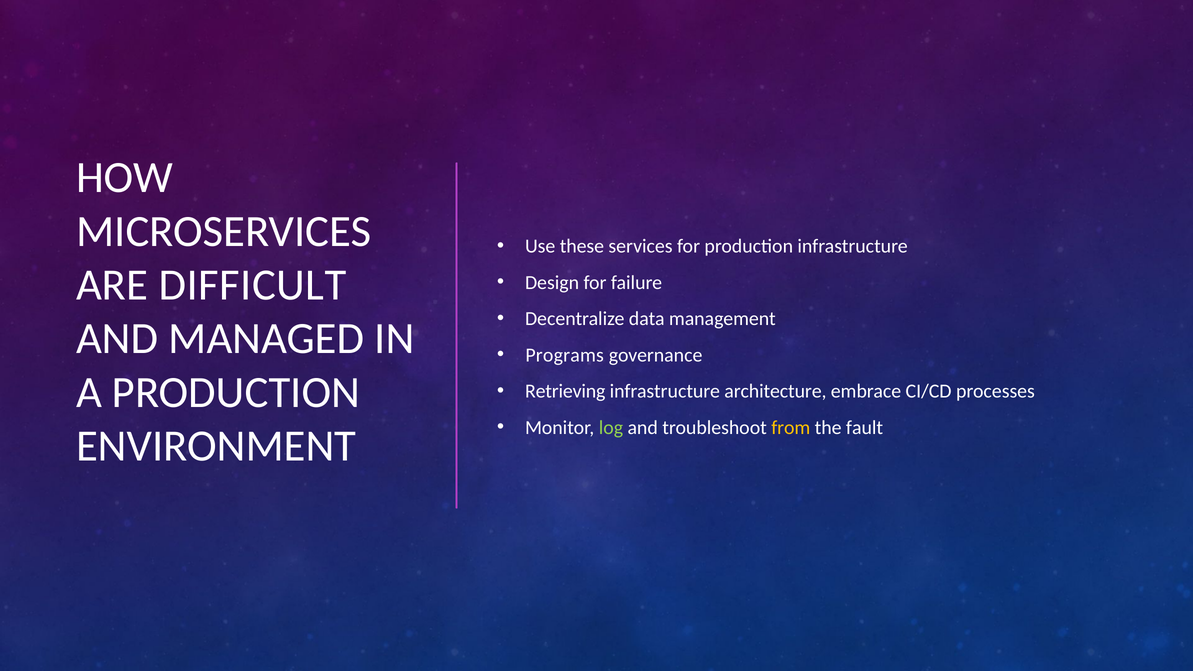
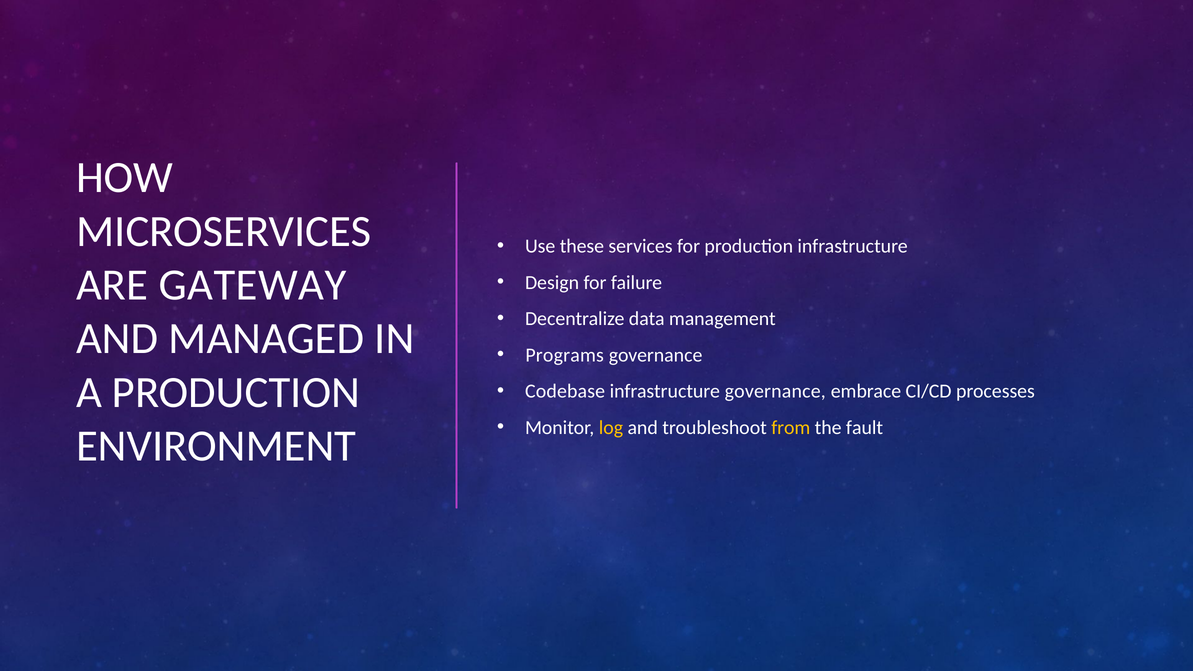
DIFFICULT: DIFFICULT -> GATEWAY (253, 285)
Retrieving: Retrieving -> Codebase (565, 391)
infrastructure architecture: architecture -> governance (775, 391)
log colour: light green -> yellow (611, 427)
